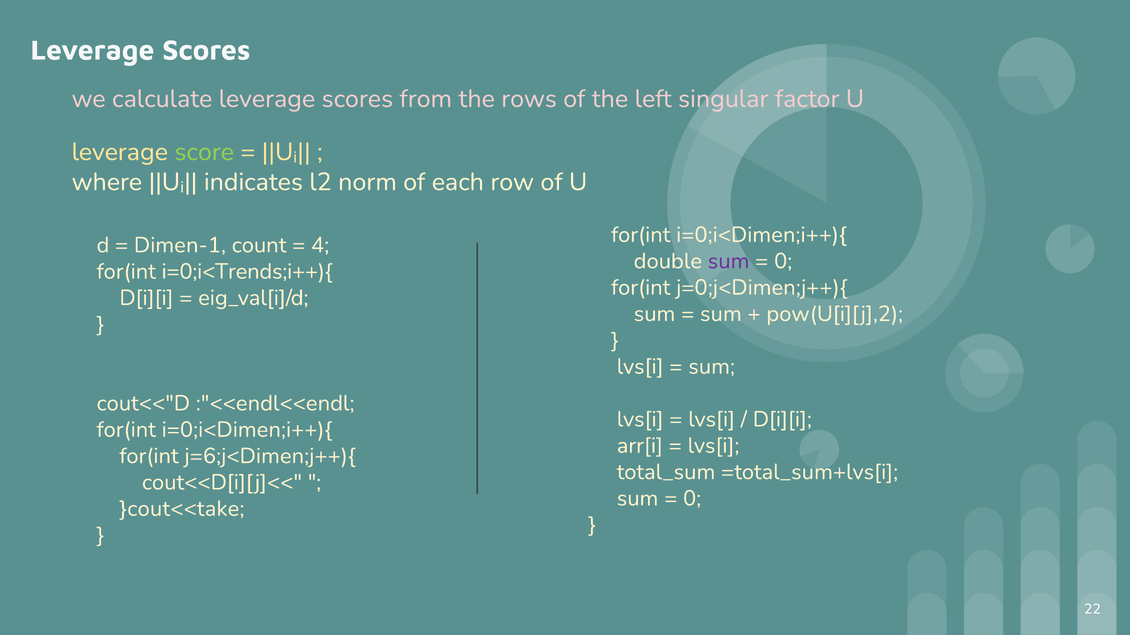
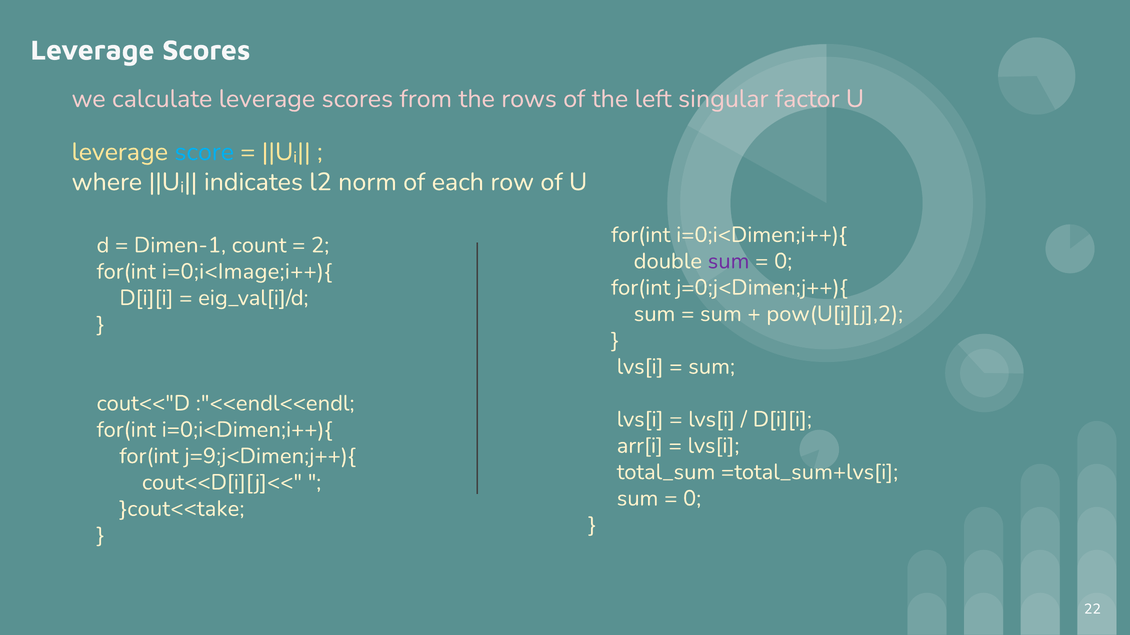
score colour: light green -> light blue (204, 152)
4: 4 -> 2 (320, 245)
i=0;i<Trends;i++){: i=0;i<Trends;i++){ -> i=0;i<Image;i++){ (247, 272)
j=6;j<Dimen;j++){: j=6;j<Dimen;j++){ -> j=9;j<Dimen;j++){ (270, 456)
